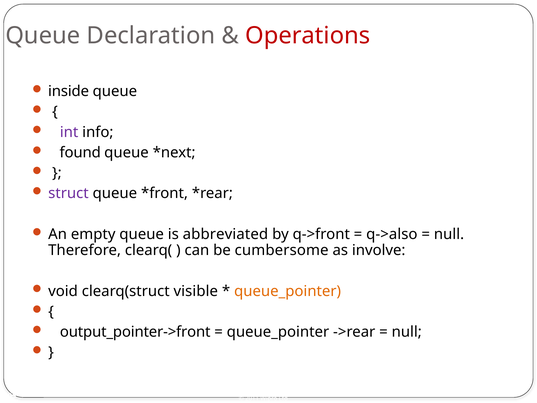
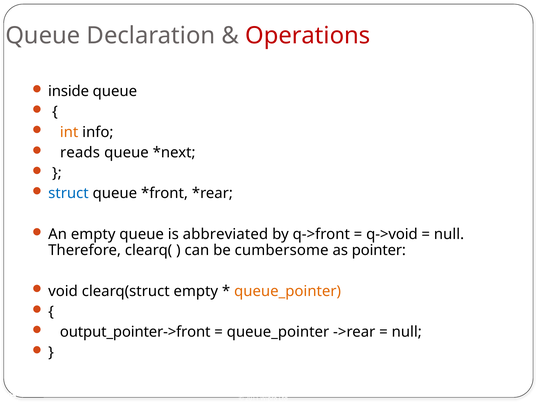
int colour: purple -> orange (69, 132)
found: found -> reads (80, 152)
struct colour: purple -> blue (68, 193)
q->also: q->also -> q->void (392, 234)
involve: involve -> pointer (379, 250)
clearq(struct visible: visible -> empty (196, 291)
